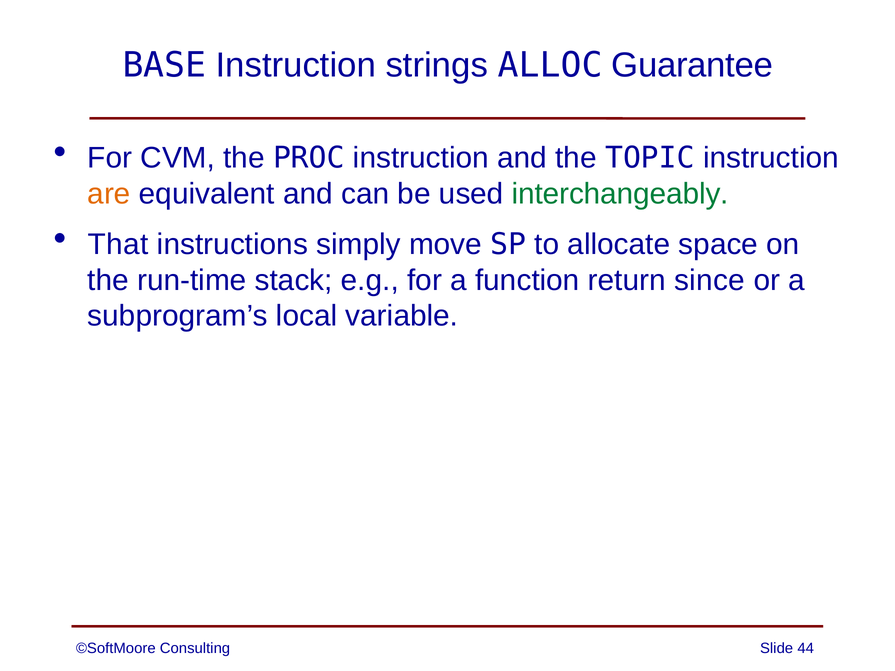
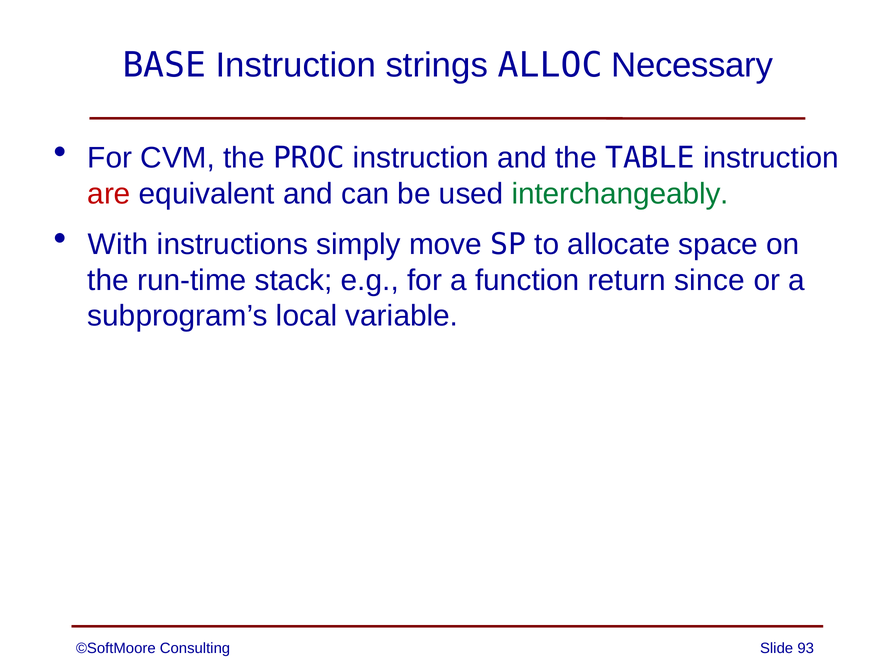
Guarantee: Guarantee -> Necessary (692, 65)
TOPIC: TOPIC -> TABLE (650, 158)
are colour: orange -> red (109, 194)
That: That -> With (118, 244)
44: 44 -> 93 (806, 648)
